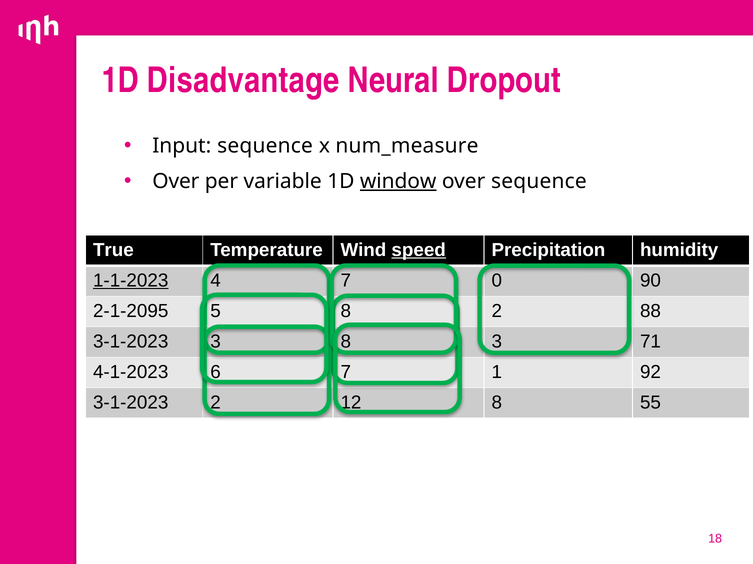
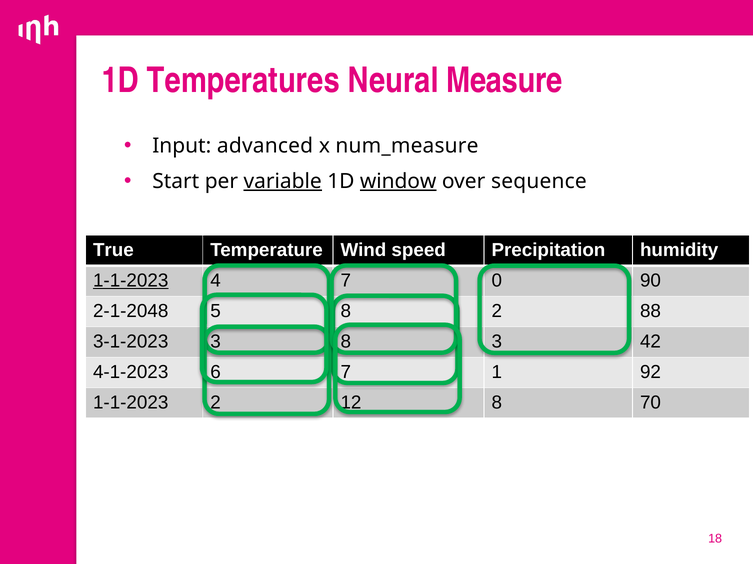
Disadvantage: Disadvantage -> Temperatures (243, 80)
Dropout: Dropout -> Measure (504, 80)
Input sequence: sequence -> advanced (265, 146)
Over: Over -> Start (176, 182)
variable underline: none -> present (283, 182)
speed underline: present -> none (419, 250)
2-1-2095: 2-1-2095 -> 2-1-2048 (131, 311)
71: 71 -> 42 (650, 342)
3-1-2023: 3-1-2023 -> 1-1-2023 (131, 403)
55: 55 -> 70 (650, 403)
